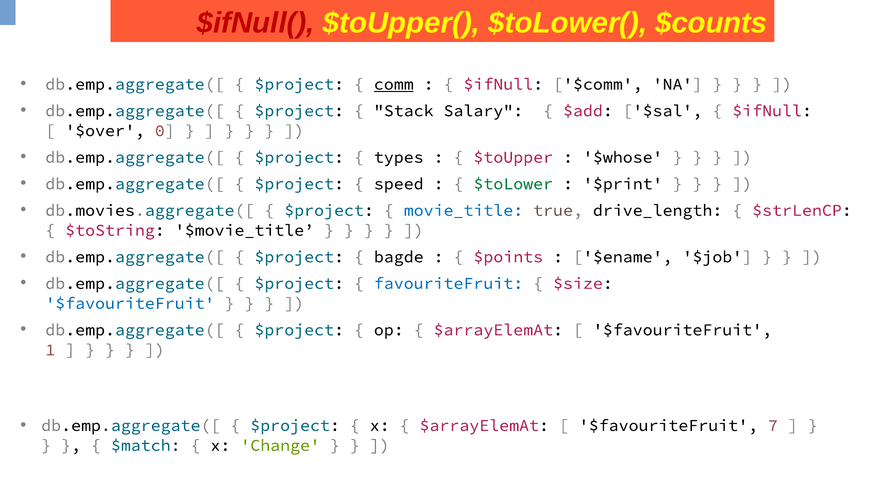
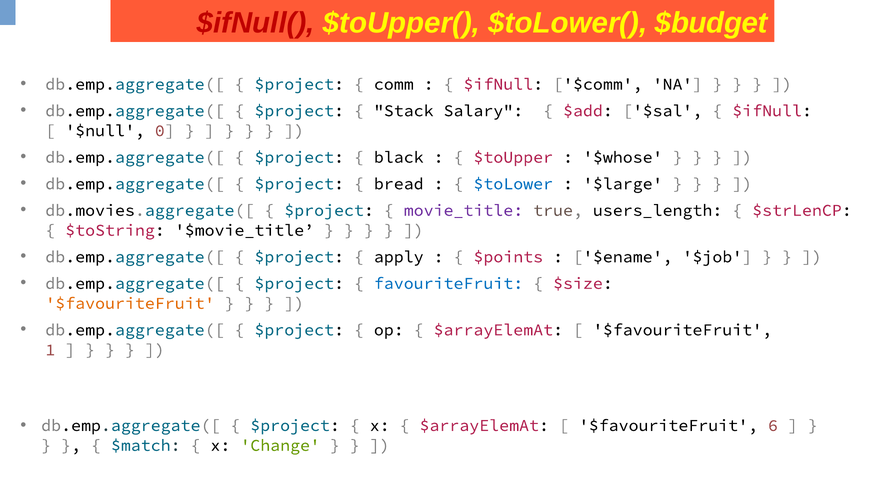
$counts: $counts -> $budget (711, 23)
comm underline: present -> none (394, 84)
$over: $over -> $null (105, 131)
types: types -> black (399, 157)
speed: speed -> bread (399, 184)
$toLower colour: green -> blue (513, 184)
$print: $print -> $large (623, 184)
movie_title colour: blue -> purple (463, 210)
drive_length: drive_length -> users_length (658, 210)
bagde: bagde -> apply (399, 257)
$favouriteFruit colour: blue -> orange (130, 303)
7: 7 -> 6 (773, 425)
